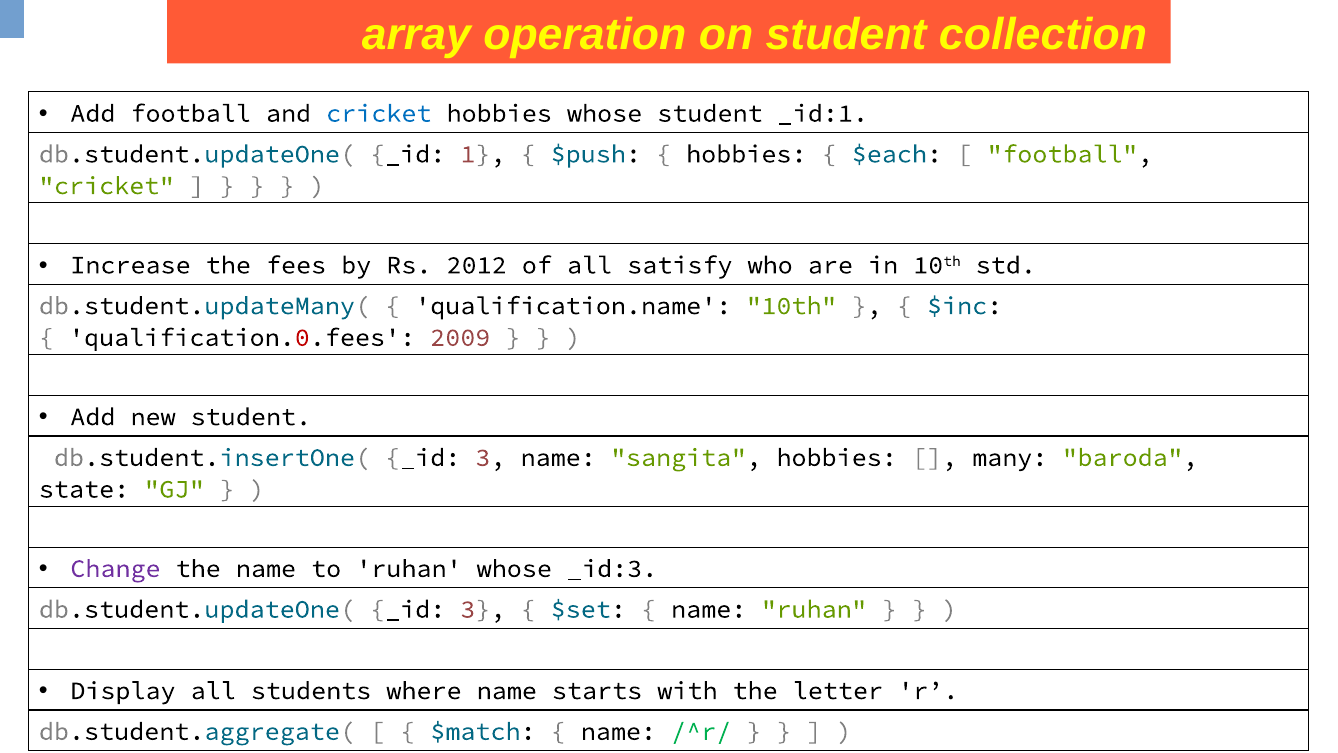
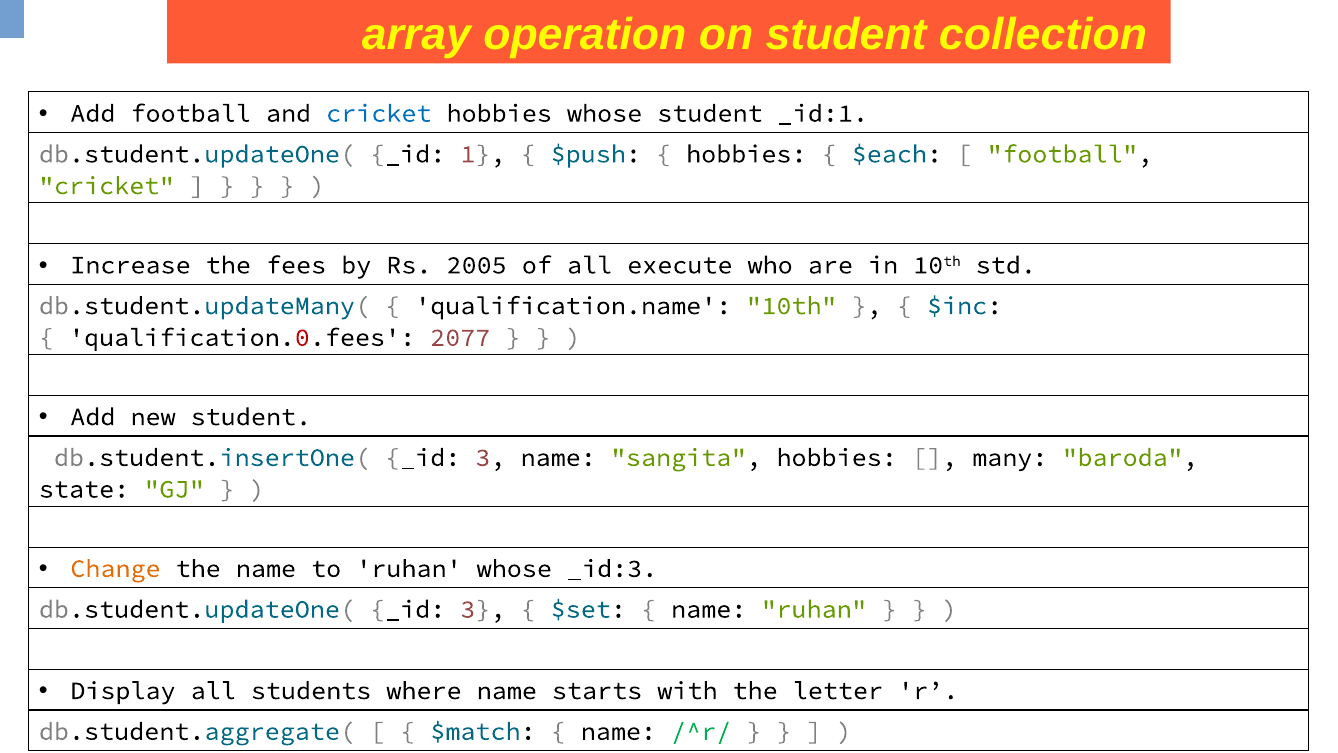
2012: 2012 -> 2005 (477, 265)
satisfy: satisfy -> execute (680, 265)
2009: 2009 -> 2077 (460, 337)
Change colour: purple -> orange (115, 568)
